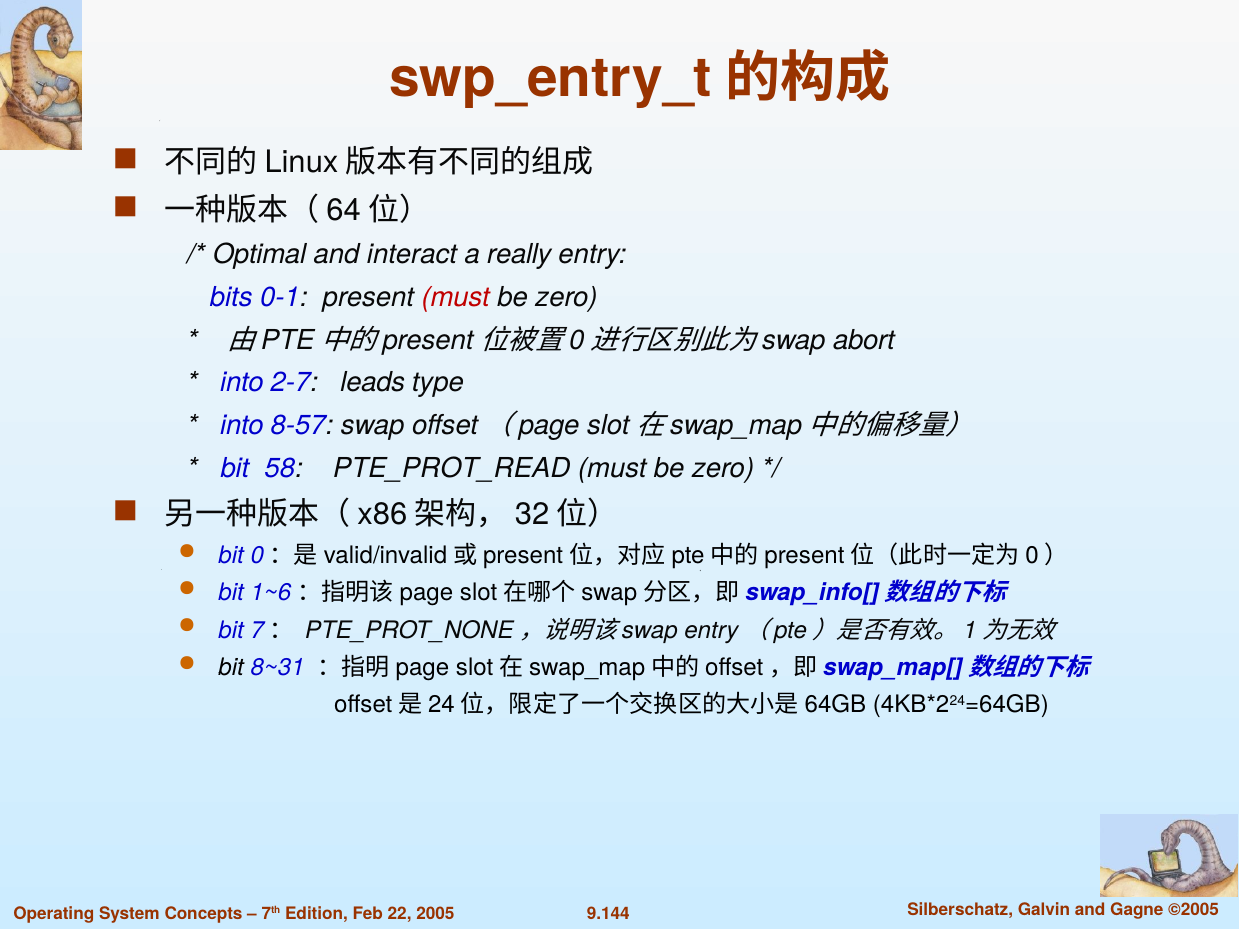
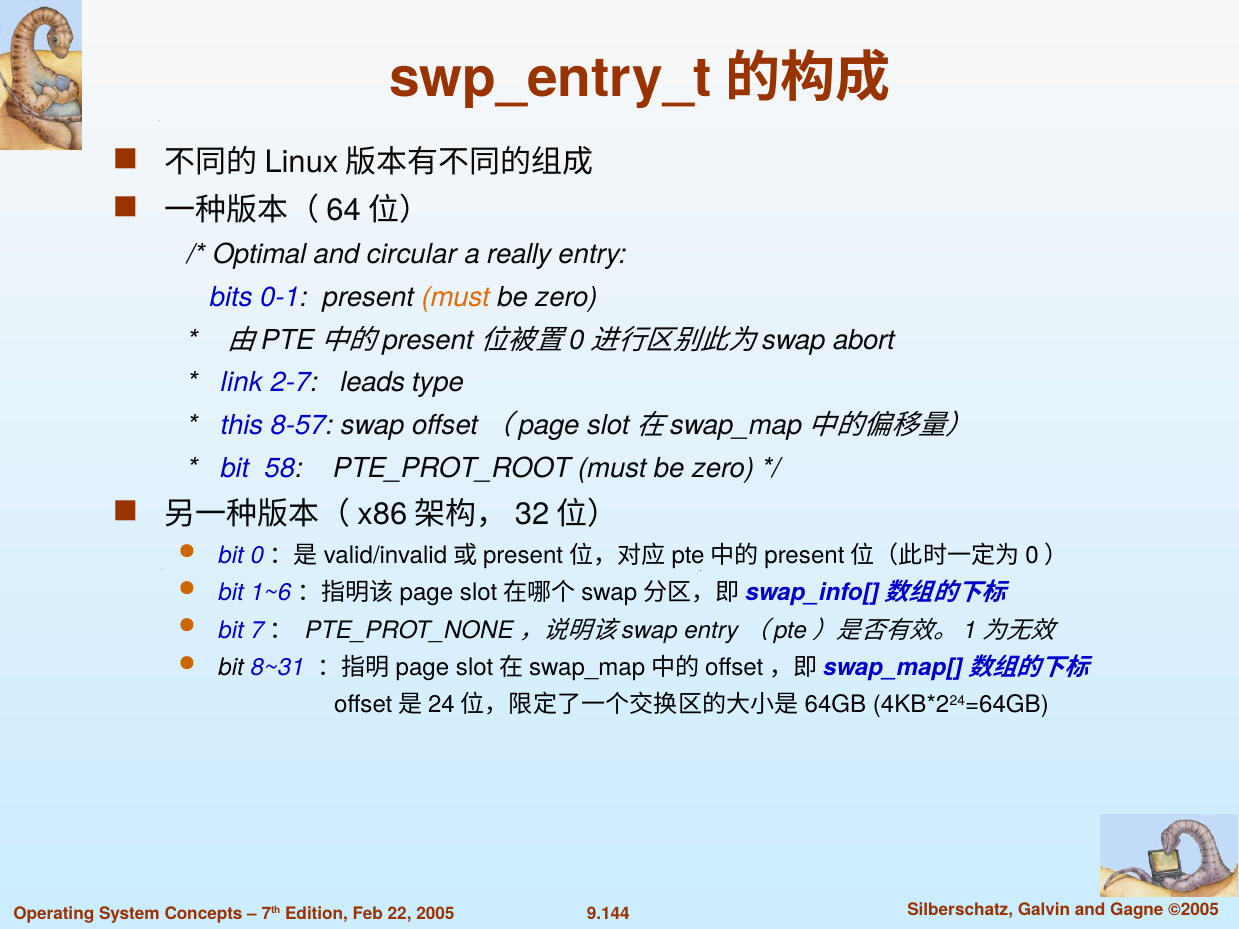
interact: interact -> circular (412, 255)
must colour: red -> orange (456, 298)
into: into -> link (242, 383)
into: into -> this (242, 426)
PTE_PROT_READ: PTE_PROT_READ -> PTE_PROT_ROOT (452, 468)
